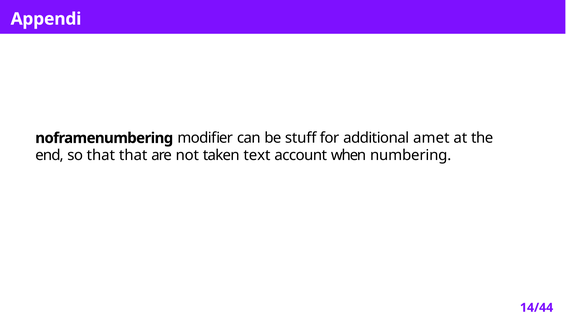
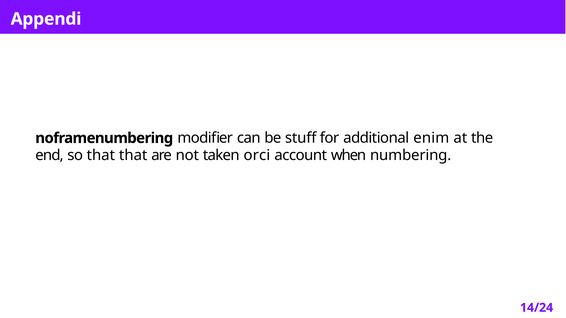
amet: amet -> enim (431, 138)
text: text -> orci (257, 156)
14/44: 14/44 -> 14/24 (537, 308)
